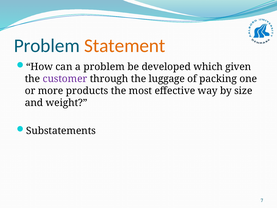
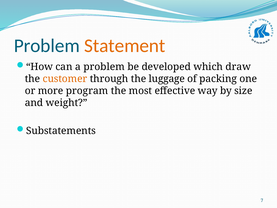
given: given -> draw (238, 67)
customer colour: purple -> orange (65, 79)
products: products -> program (87, 91)
